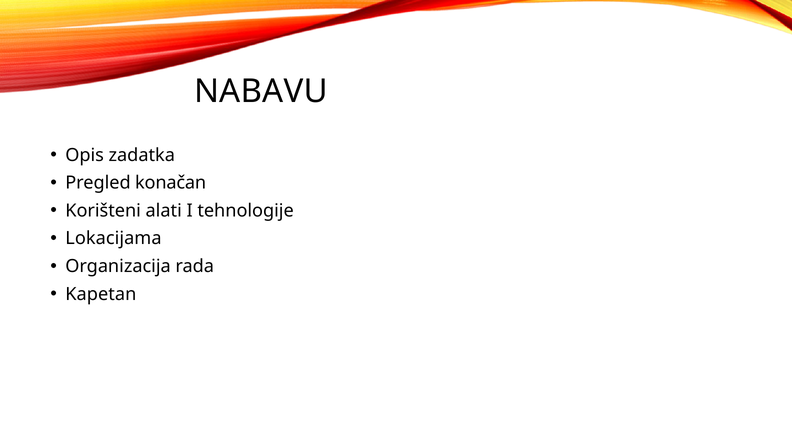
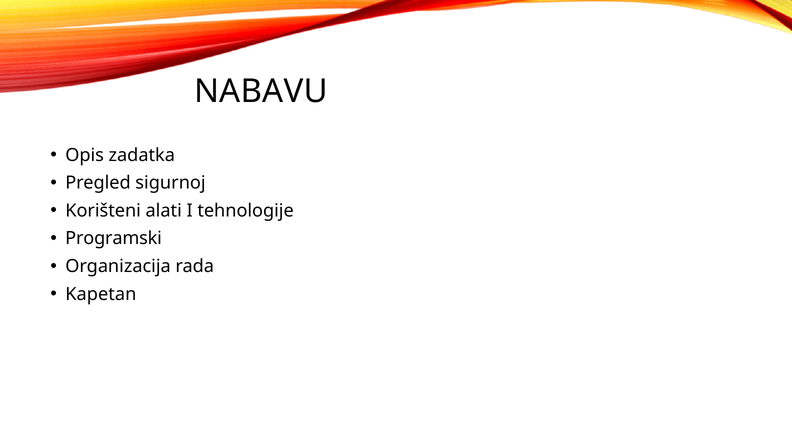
konačan: konačan -> sigurnoj (171, 183)
Lokacijama: Lokacijama -> Programski (114, 239)
